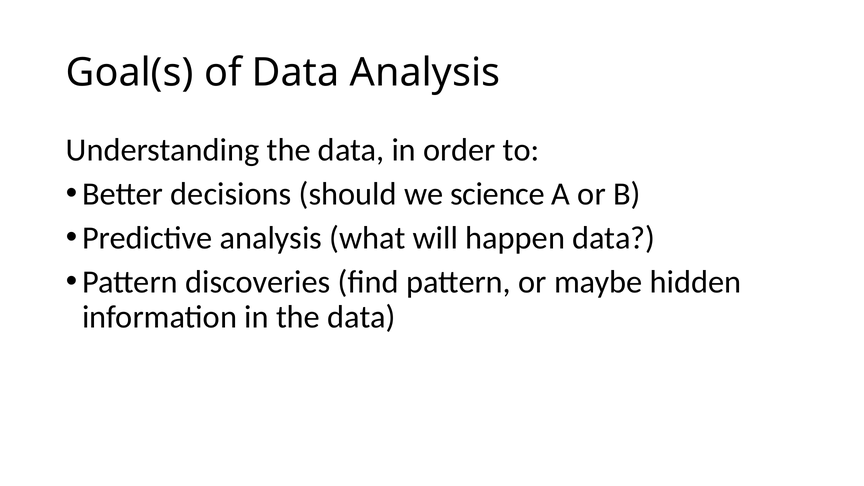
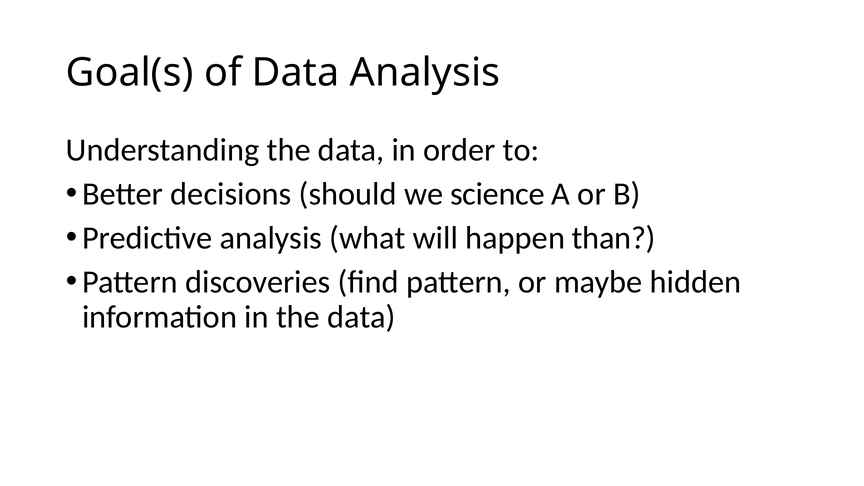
happen data: data -> than (614, 238)
